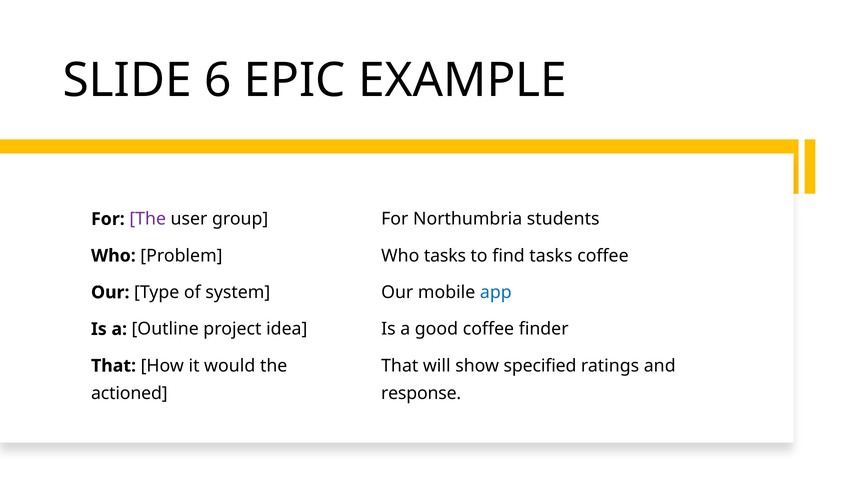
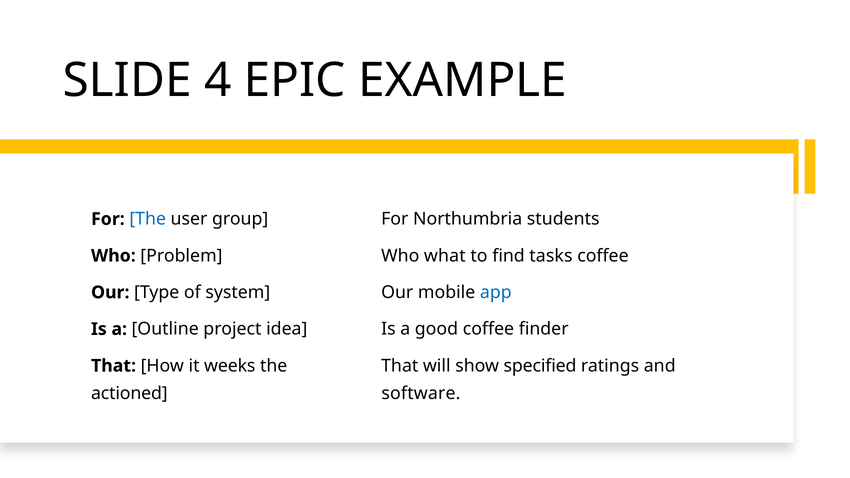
6: 6 -> 4 (218, 81)
The colour: purple -> blue (148, 219)
Who tasks: tasks -> what (445, 256)
would: would -> weeks (230, 366)
response: response -> software (421, 394)
